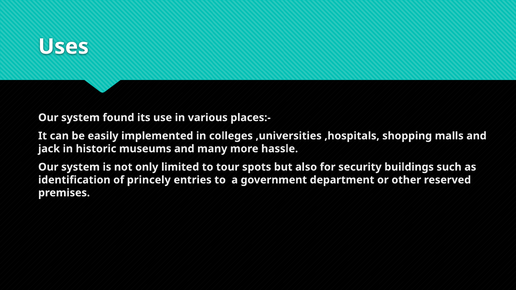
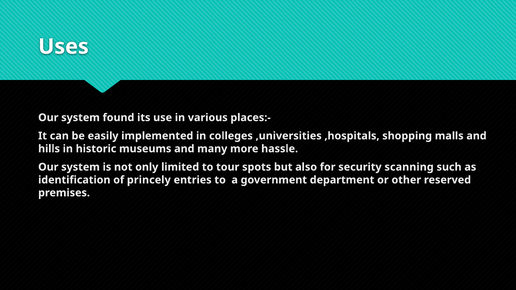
jack: jack -> hills (49, 149)
buildings: buildings -> scanning (409, 167)
